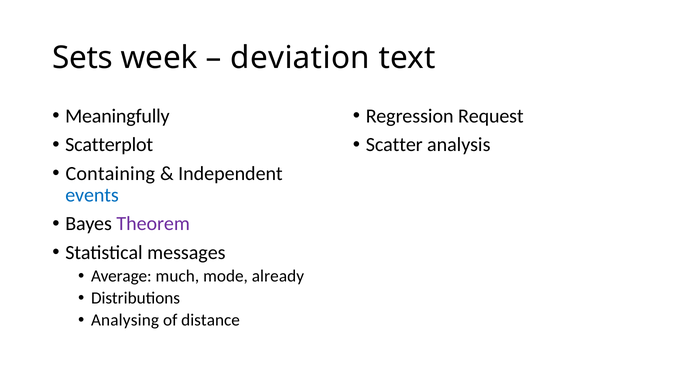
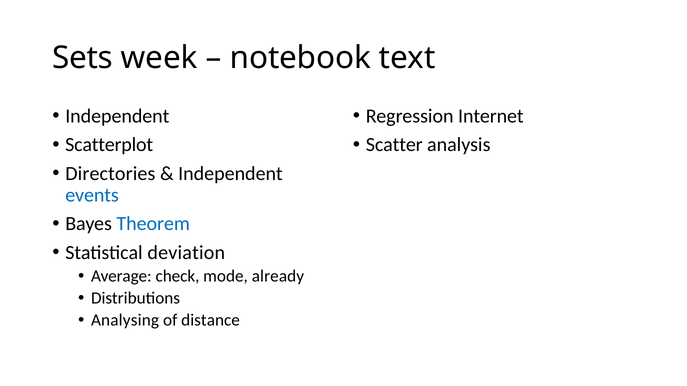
deviation: deviation -> notebook (300, 58)
Meaningfully: Meaningfully -> Independent (117, 116)
Request: Request -> Internet (491, 116)
Containing: Containing -> Directories (110, 174)
Theorem colour: purple -> blue (153, 224)
messages: messages -> deviation (186, 253)
much: much -> check (178, 276)
